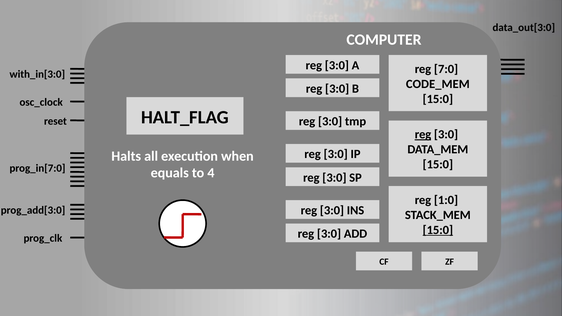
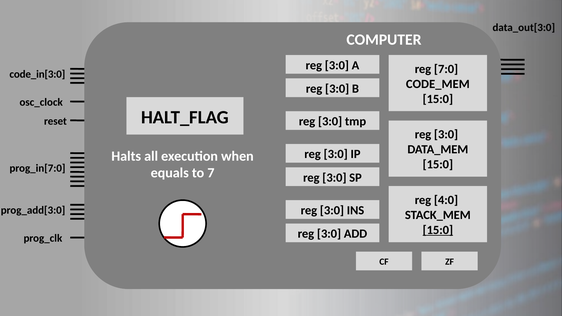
with_in[3:0: with_in[3:0 -> code_in[3:0 (37, 74)
reg underline: present -> none (423, 135)
4: 4 -> 7 (211, 173)
1:0: 1:0 -> 4:0 (446, 200)
